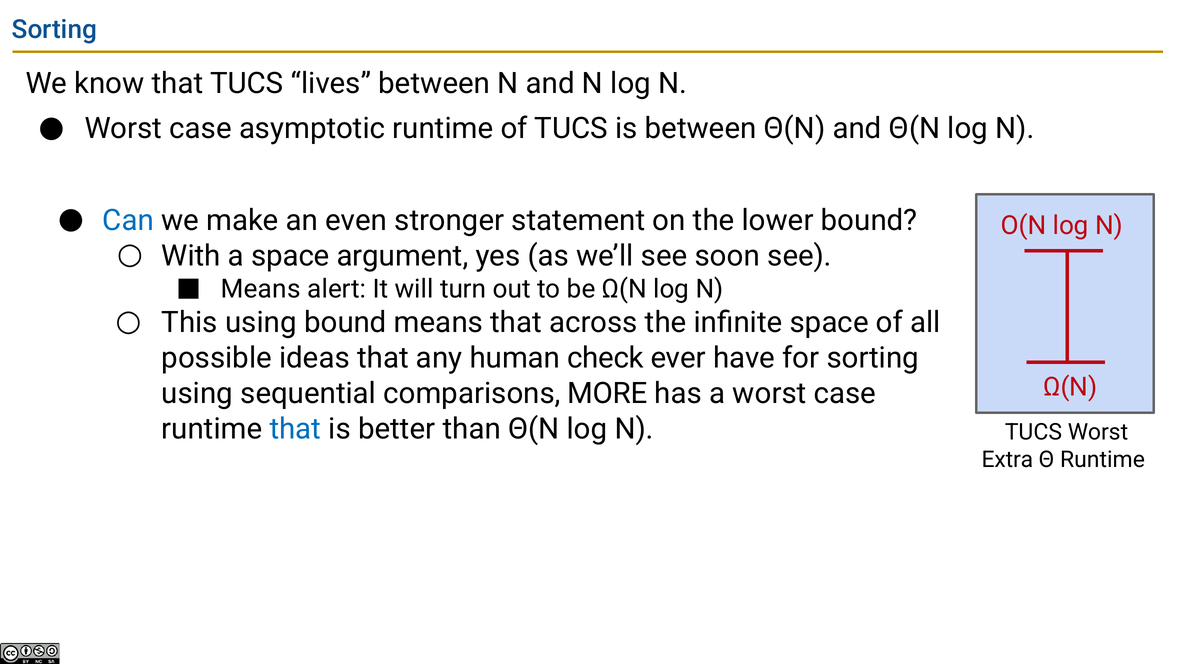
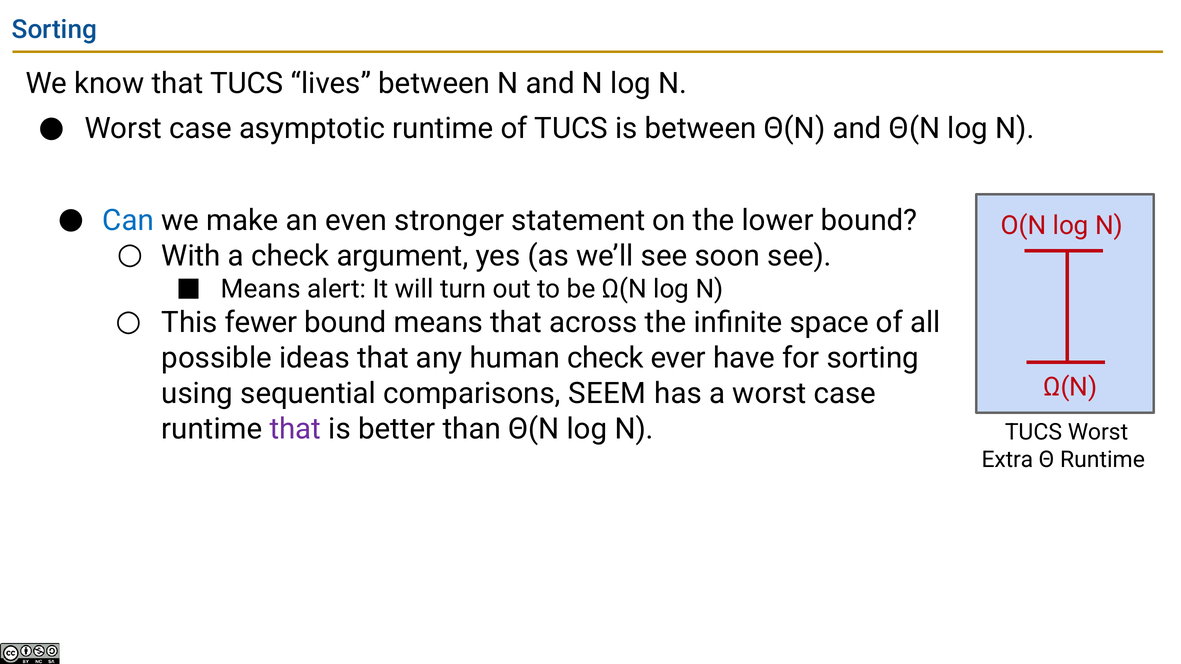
a space: space -> check (290, 256)
This using: using -> fewer (261, 323)
MORE: MORE -> SEEM (607, 394)
that colour: blue -> purple (295, 429)
